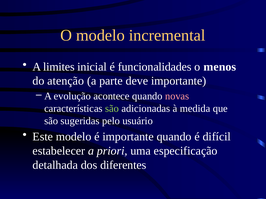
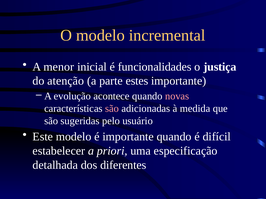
limites: limites -> menor (59, 67)
menos: menos -> justiça (220, 67)
deve: deve -> estes (137, 81)
são colour: light green -> pink (112, 109)
